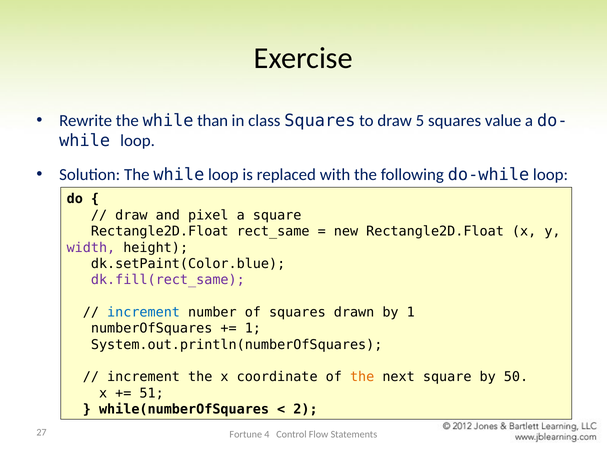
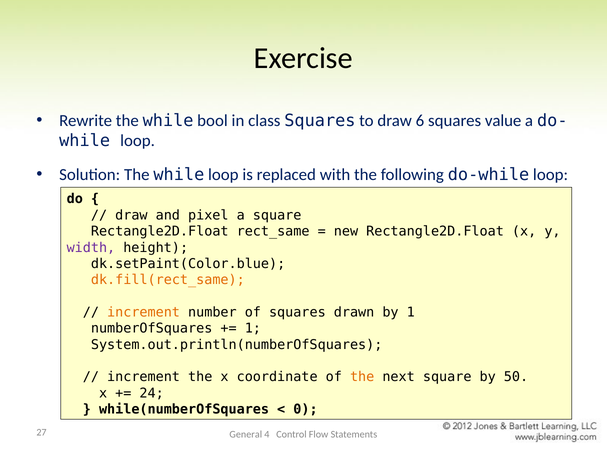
than: than -> bool (212, 121)
5: 5 -> 6 (420, 121)
dk.fill(rect_same colour: purple -> orange (168, 280)
increment colour: blue -> orange (144, 312)
51: 51 -> 24 (152, 393)
2: 2 -> 0 (305, 409)
Fortune: Fortune -> General (246, 435)
